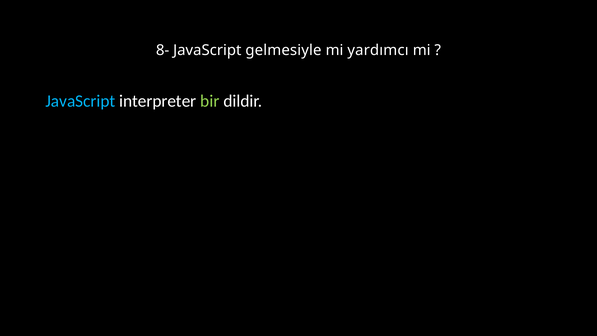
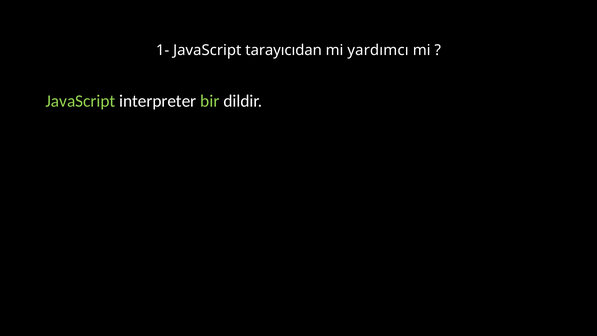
8-: 8- -> 1- (163, 50)
gelmesiyle: gelmesiyle -> tarayıcıdan (284, 50)
JavaScript colour: light blue -> light green (80, 101)
